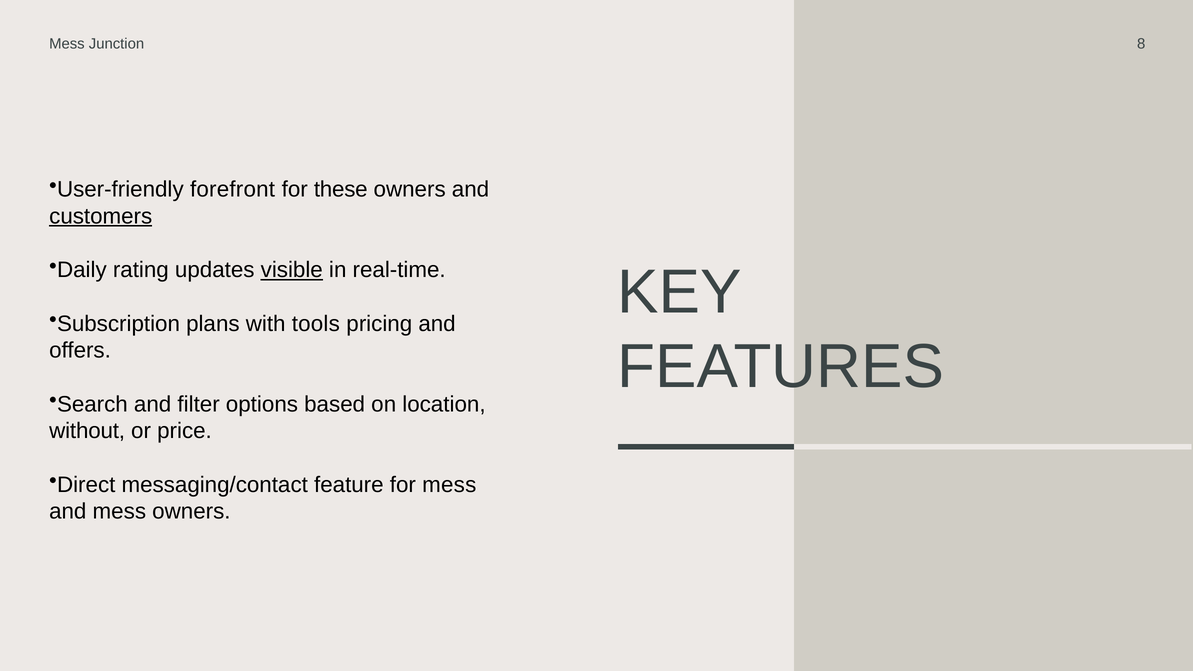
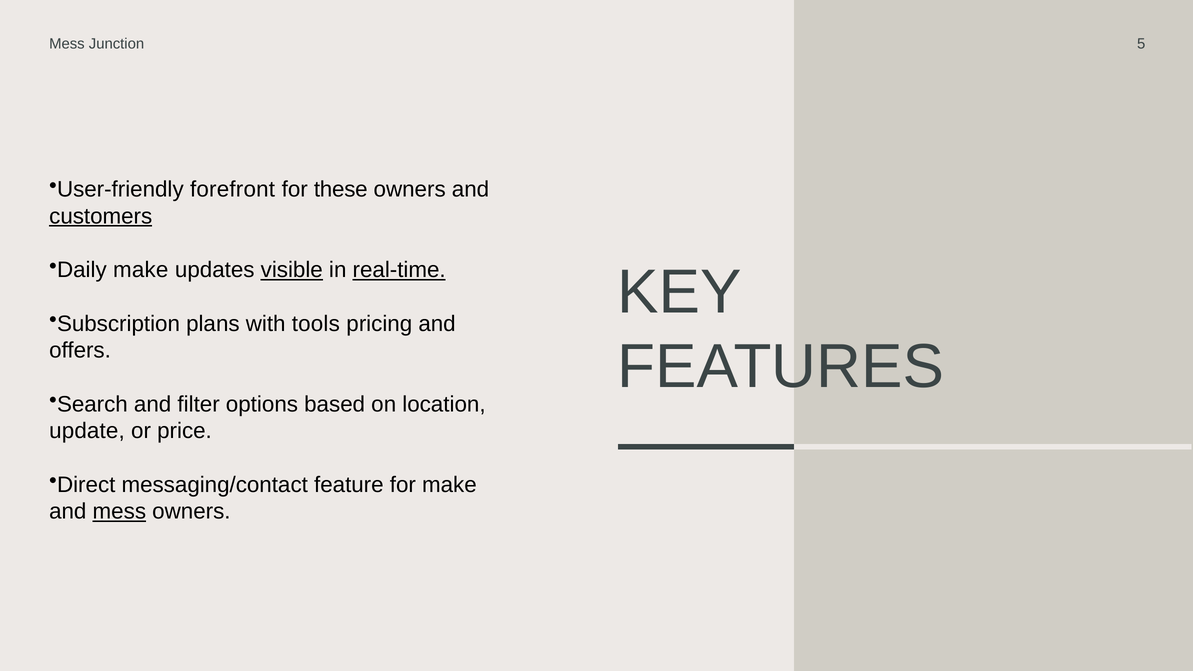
8: 8 -> 5 (1141, 44)
Daily rating: rating -> make (141, 270)
real-time underline: none -> present (399, 270)
without: without -> update (87, 431)
for mess: mess -> make (449, 485)
mess underline: none -> present (119, 512)
